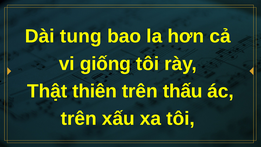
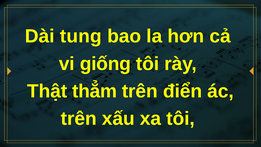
thiên: thiên -> thẳm (95, 91)
thấu: thấu -> điển (183, 91)
